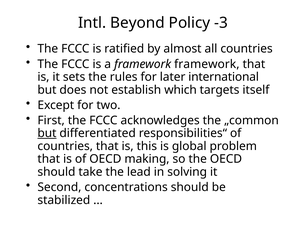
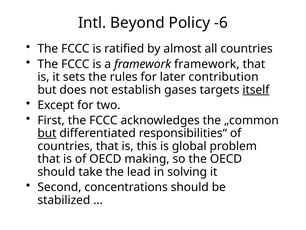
-3: -3 -> -6 (221, 23)
international: international -> contribution (224, 77)
which: which -> gases (180, 90)
itself underline: none -> present (256, 90)
